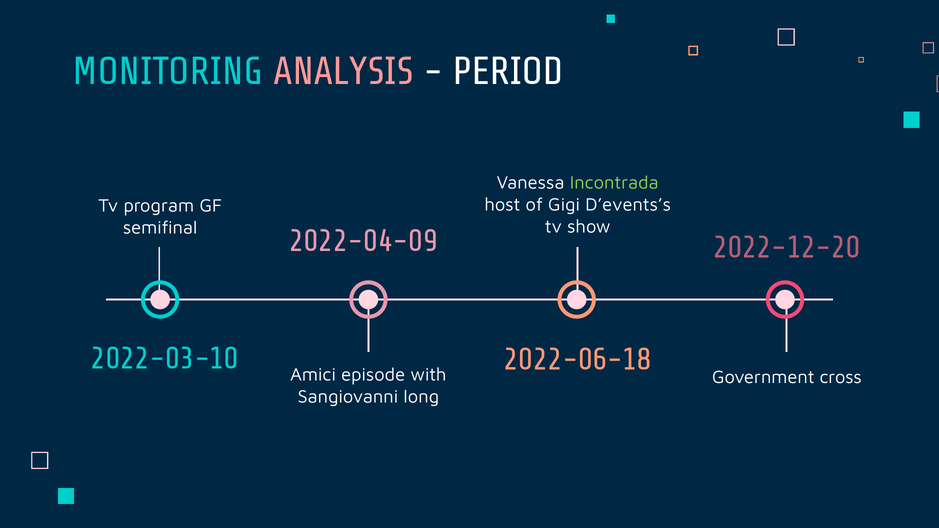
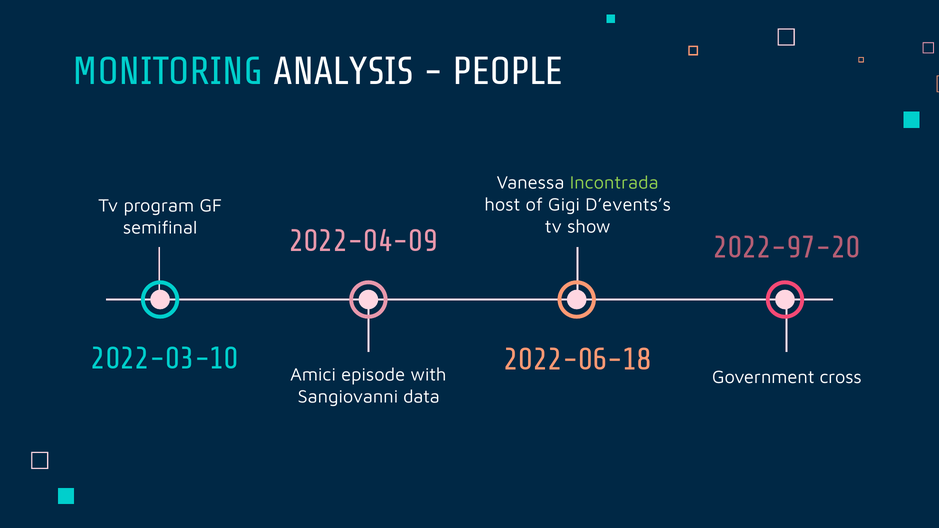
ANALYSIS colour: pink -> white (343, 71)
PERIOD: PERIOD -> PEOPLE (508, 71)
2022-12-20: 2022-12-20 -> 2022-97-20 (787, 248)
long: long -> data (422, 397)
